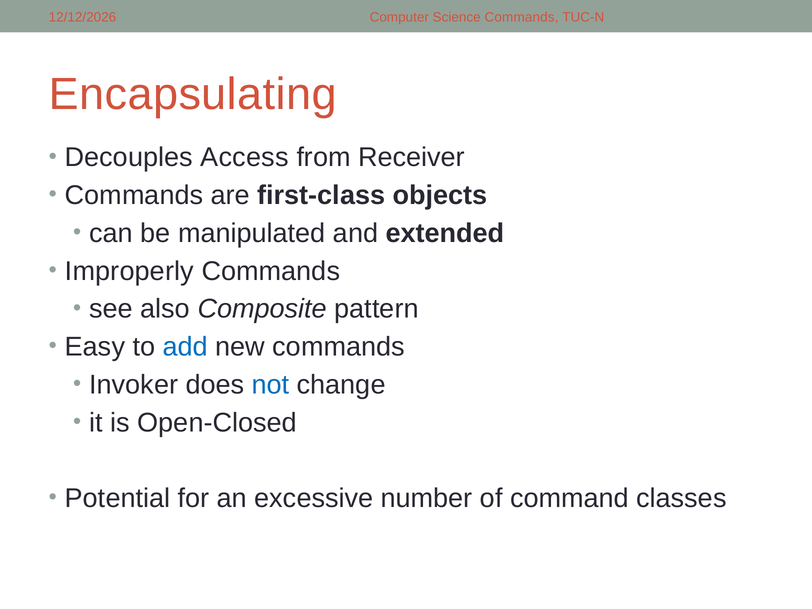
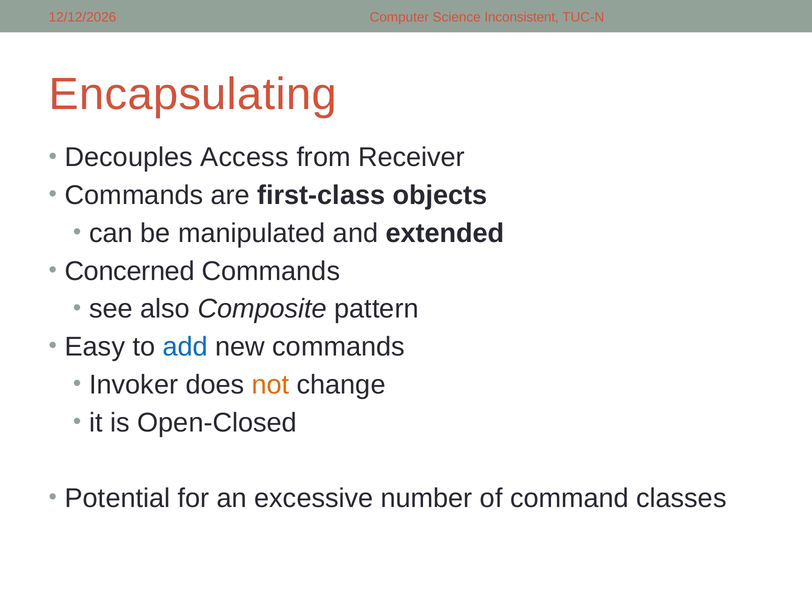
Science Commands: Commands -> Inconsistent (522, 17)
Improperly: Improperly -> Concerned (130, 271)
not colour: blue -> orange (271, 385)
